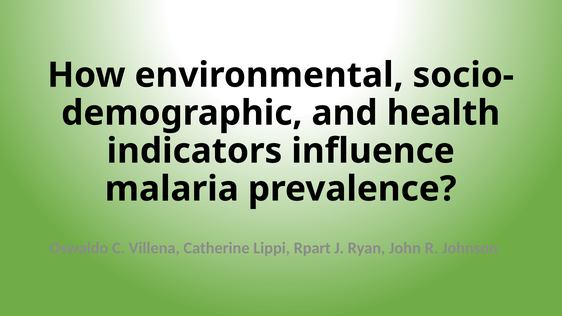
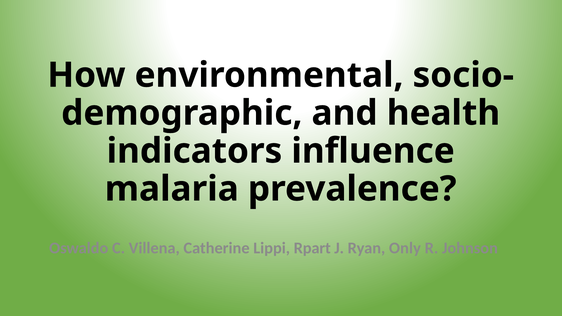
John: John -> Only (405, 248)
